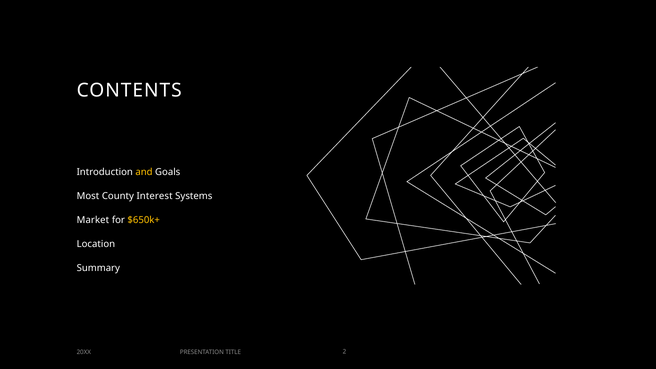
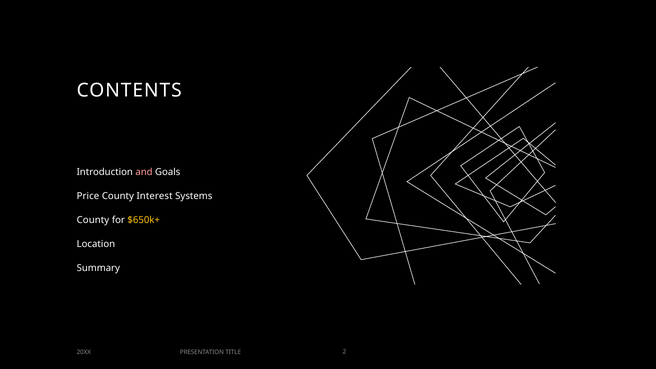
and colour: yellow -> pink (144, 172)
Most: Most -> Price (88, 196)
Market: Market -> County (93, 220)
